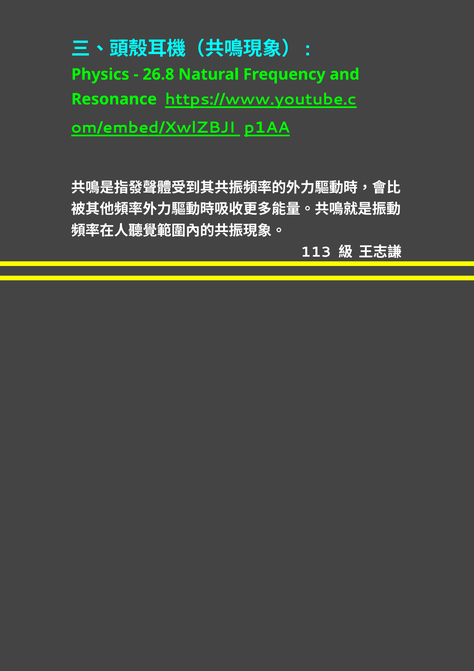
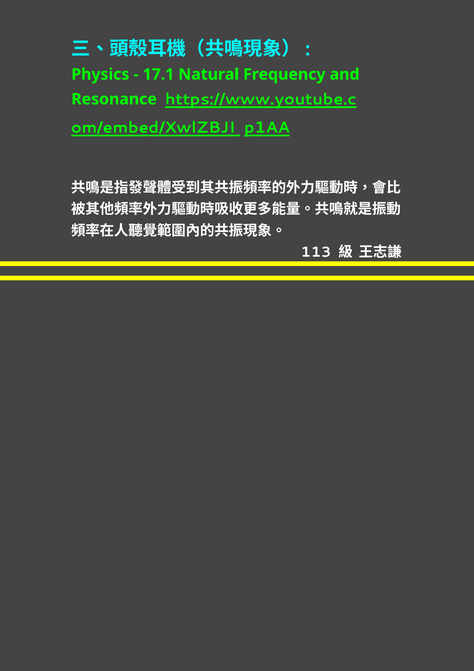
26.8: 26.8 -> 17.1 (158, 74)
